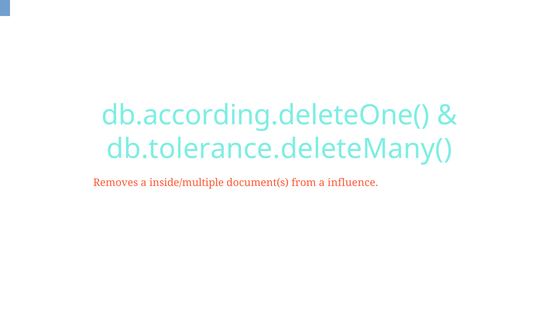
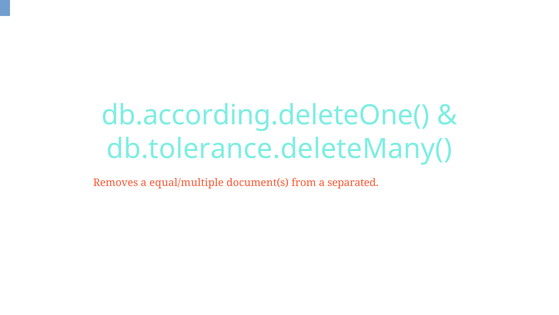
inside/multiple: inside/multiple -> equal/multiple (187, 182)
influence: influence -> separated (353, 182)
